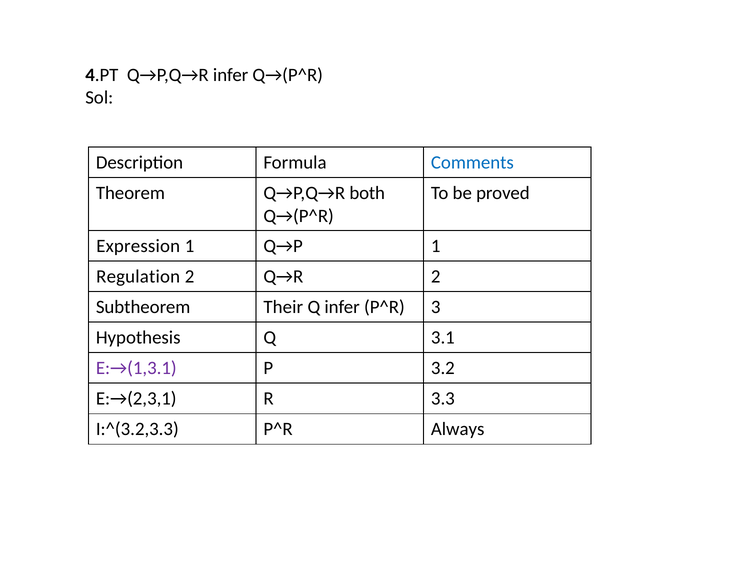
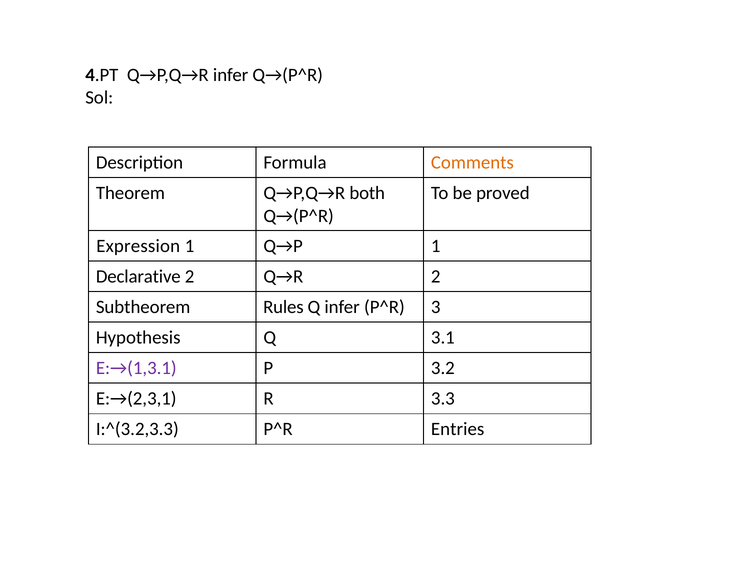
Comments colour: blue -> orange (472, 163)
Regulation: Regulation -> Declarative (138, 277)
Their: Their -> Rules (283, 307)
Always: Always -> Entries (458, 430)
